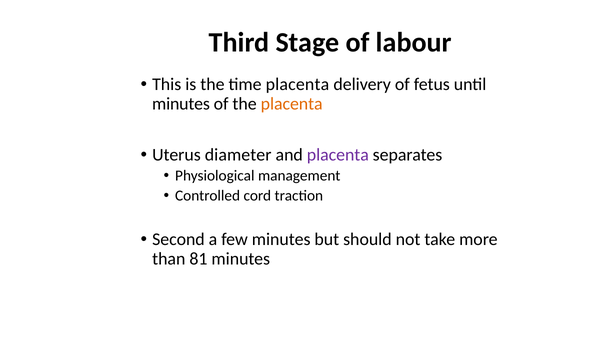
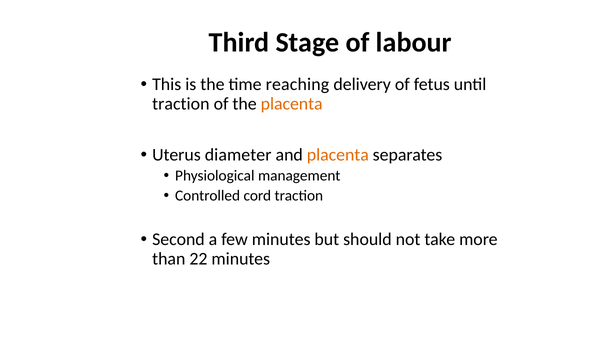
time placenta: placenta -> reaching (297, 84)
minutes: minutes -> traction (181, 104)
placenta colour: purple -> orange (338, 155)
81: 81 -> 22 (198, 259)
